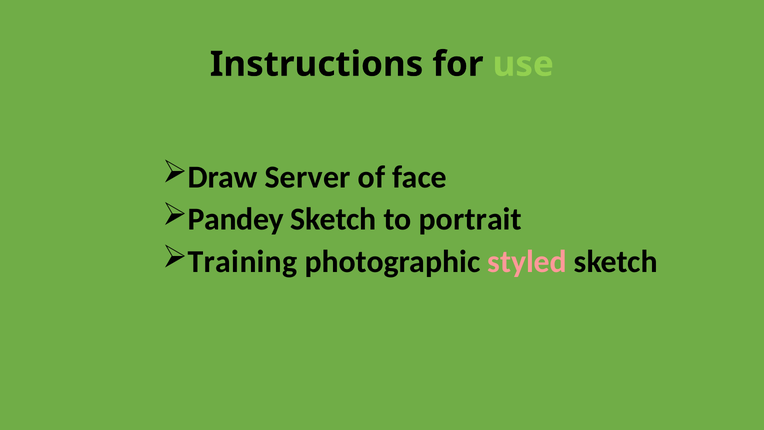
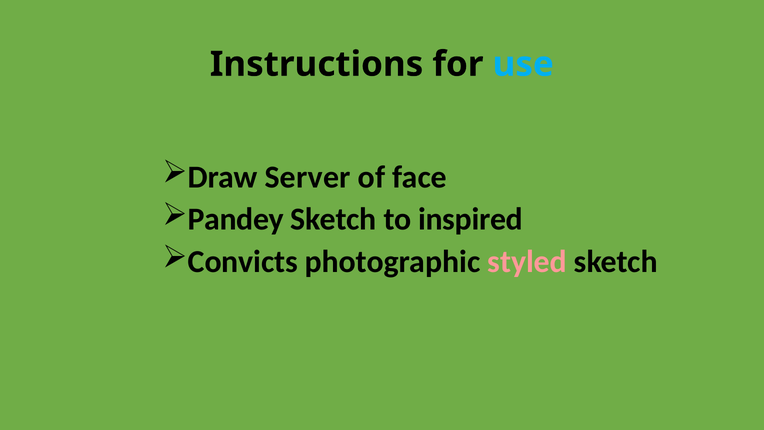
use colour: light green -> light blue (523, 64)
portrait: portrait -> inspired (471, 219)
Training: Training -> Convicts (243, 262)
